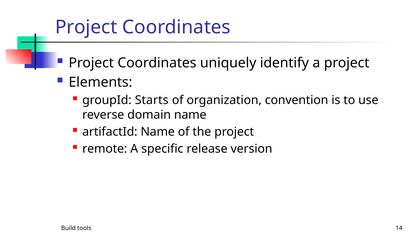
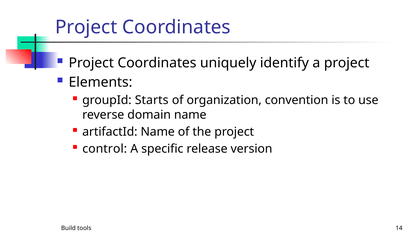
remote: remote -> control (105, 149)
